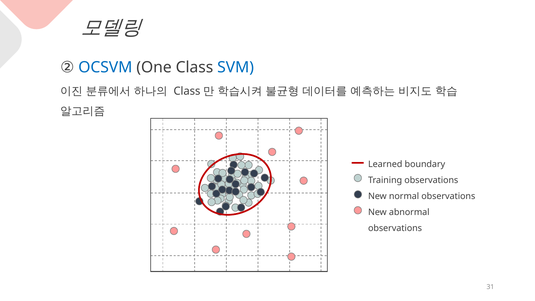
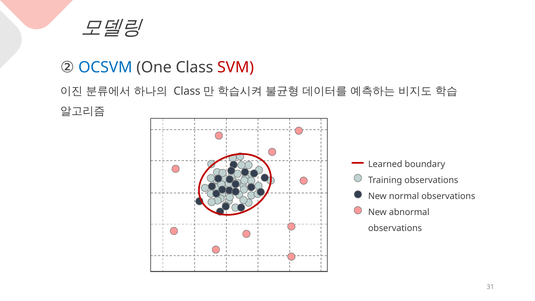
SVM colour: blue -> red (236, 67)
